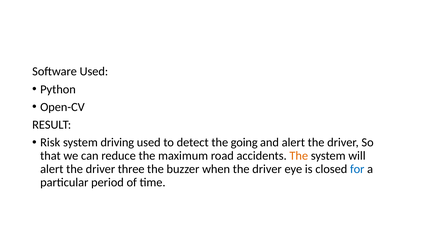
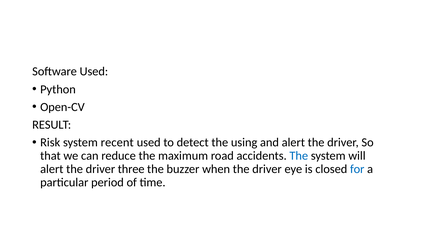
driving: driving -> recent (117, 142)
going: going -> using (244, 142)
The colour: orange -> blue (299, 156)
